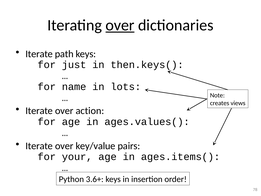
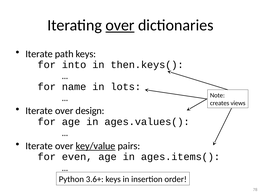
just: just -> into (74, 65)
action: action -> design (90, 111)
key/value underline: none -> present (96, 146)
your: your -> even (77, 157)
